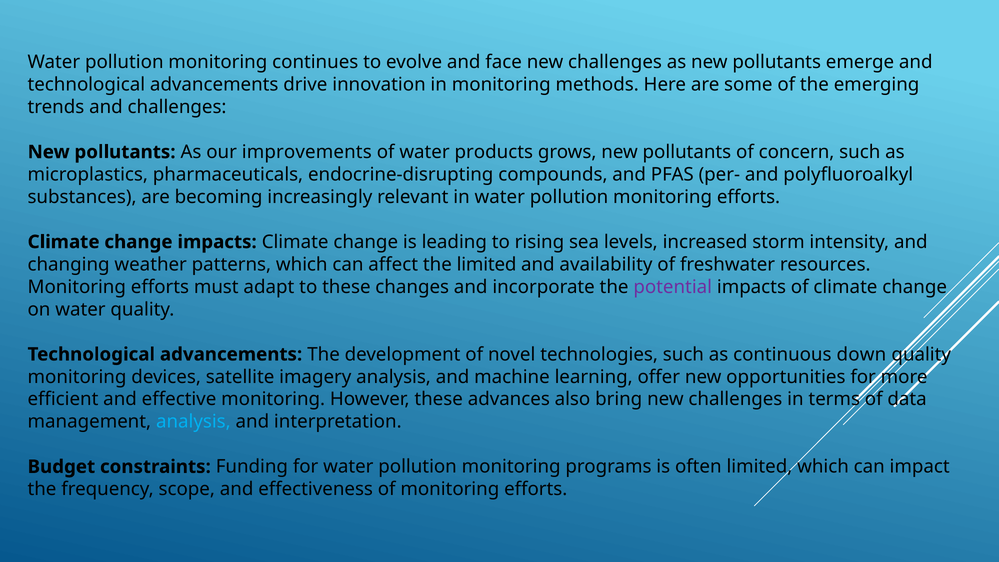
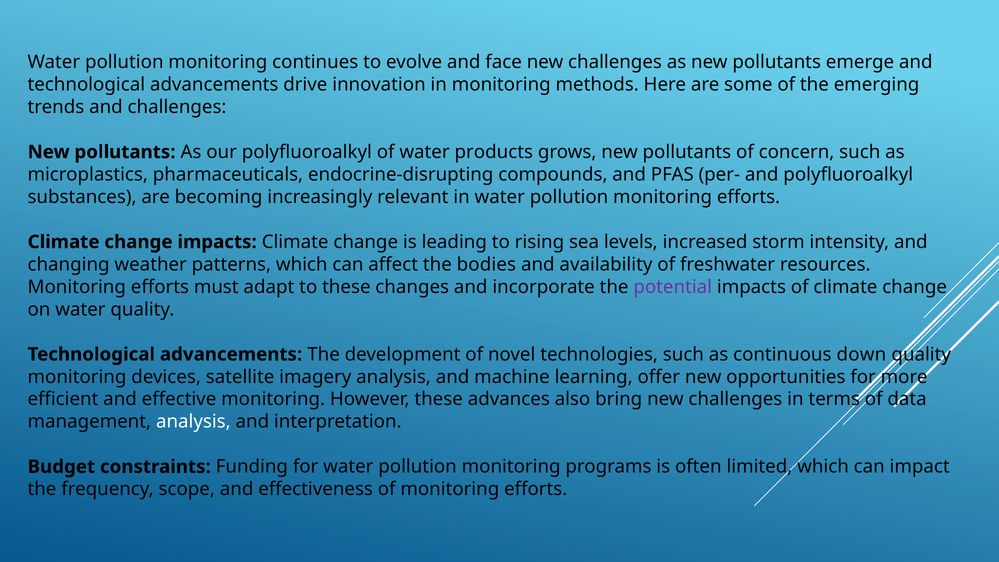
our improvements: improvements -> polyfluoroalkyl (307, 152)
the limited: limited -> bodies (486, 264)
analysis colour: light blue -> white (193, 422)
